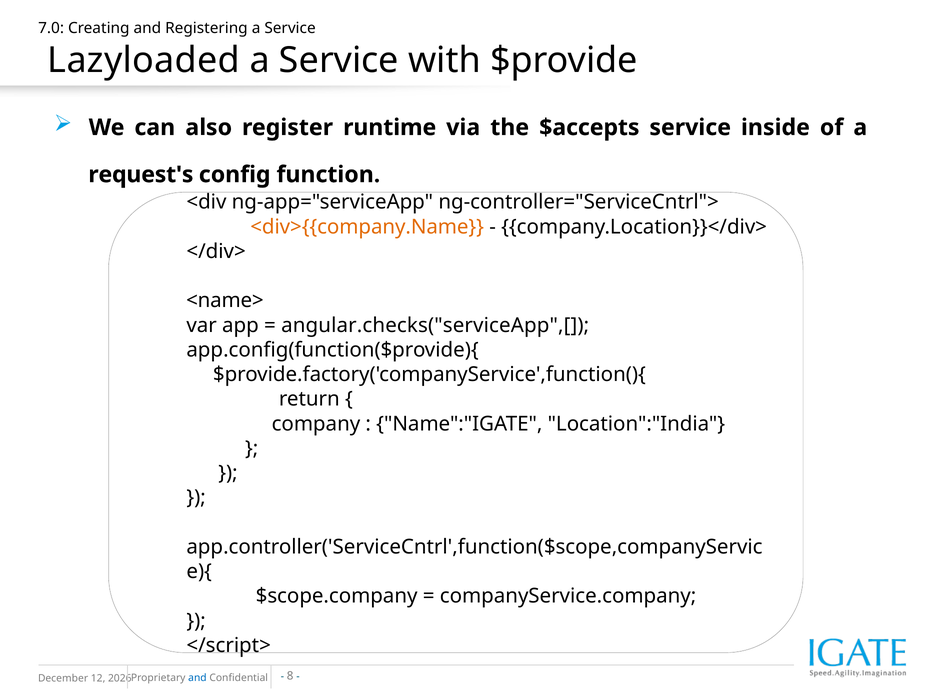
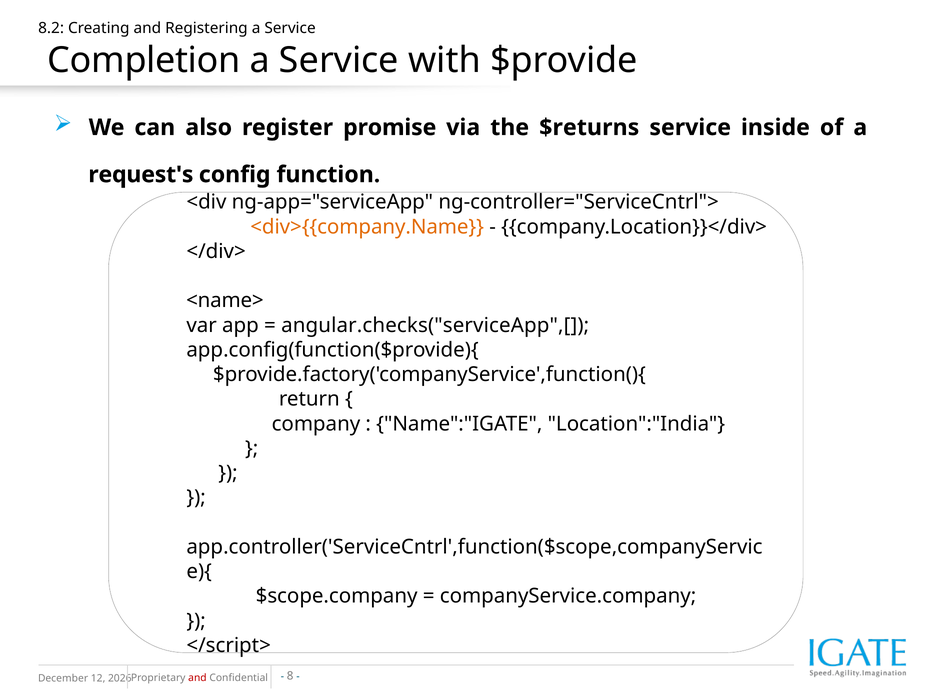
7.0: 7.0 -> 8.2 (51, 28)
Lazyloaded: Lazyloaded -> Completion (144, 60)
runtime: runtime -> promise (390, 128)
$accepts: $accepts -> $returns (589, 128)
and colour: blue -> red (197, 679)
